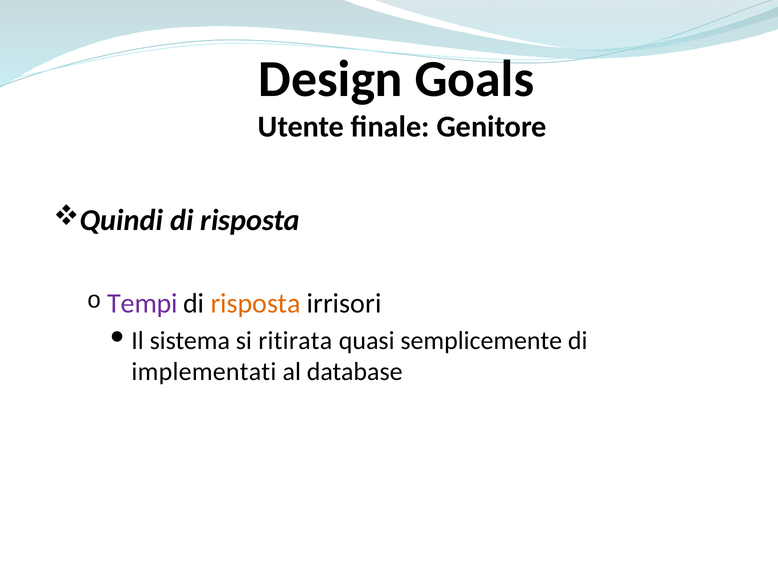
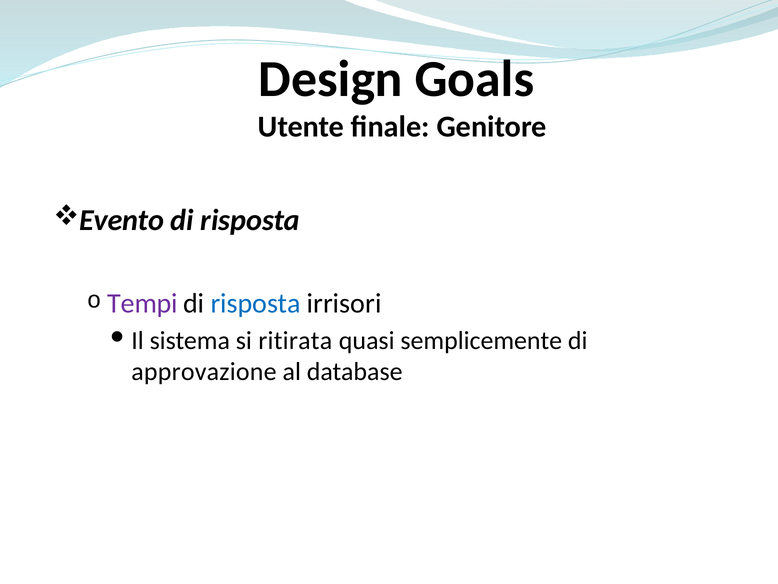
Quindi: Quindi -> Evento (122, 220)
risposta colour: orange -> blue (256, 303)
implementati: implementati -> approvazione (204, 372)
